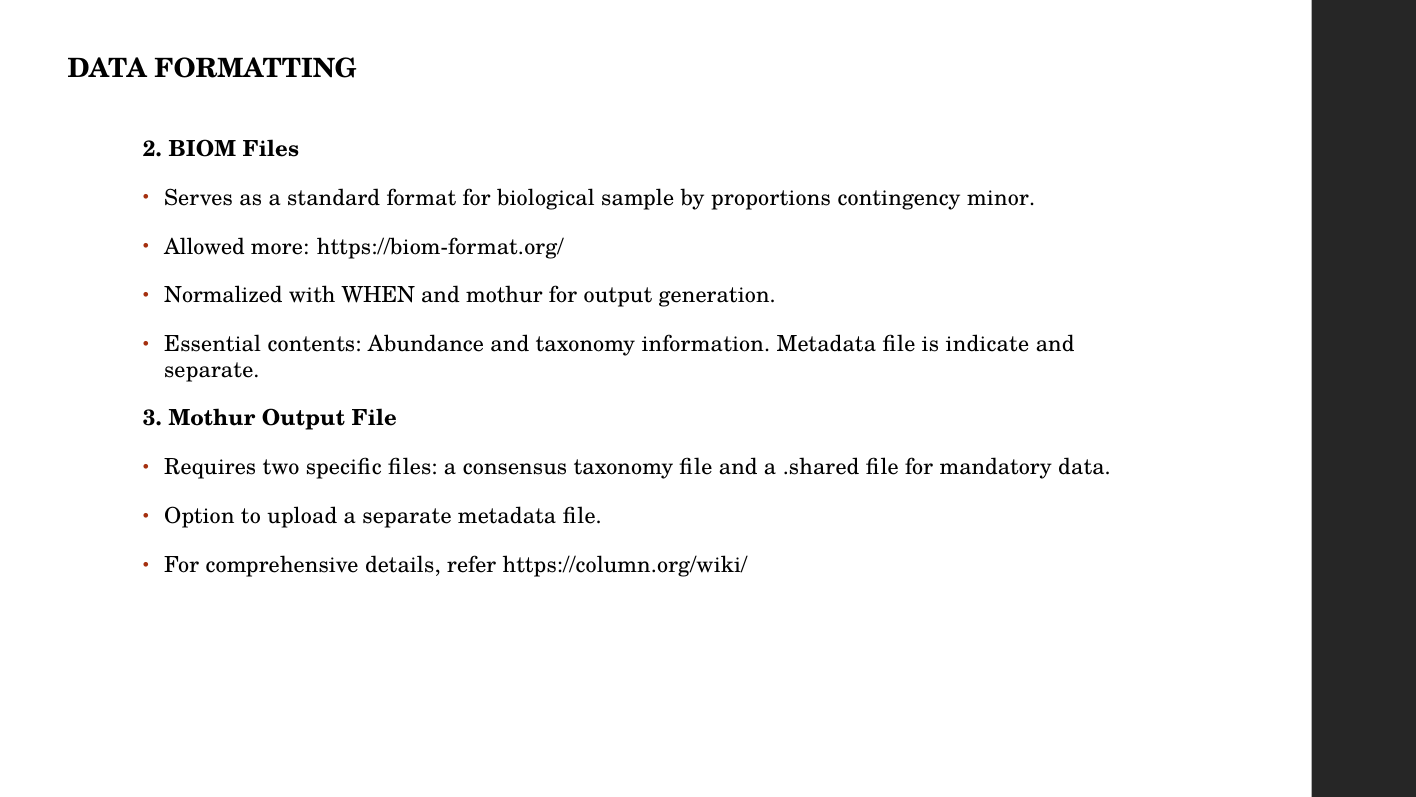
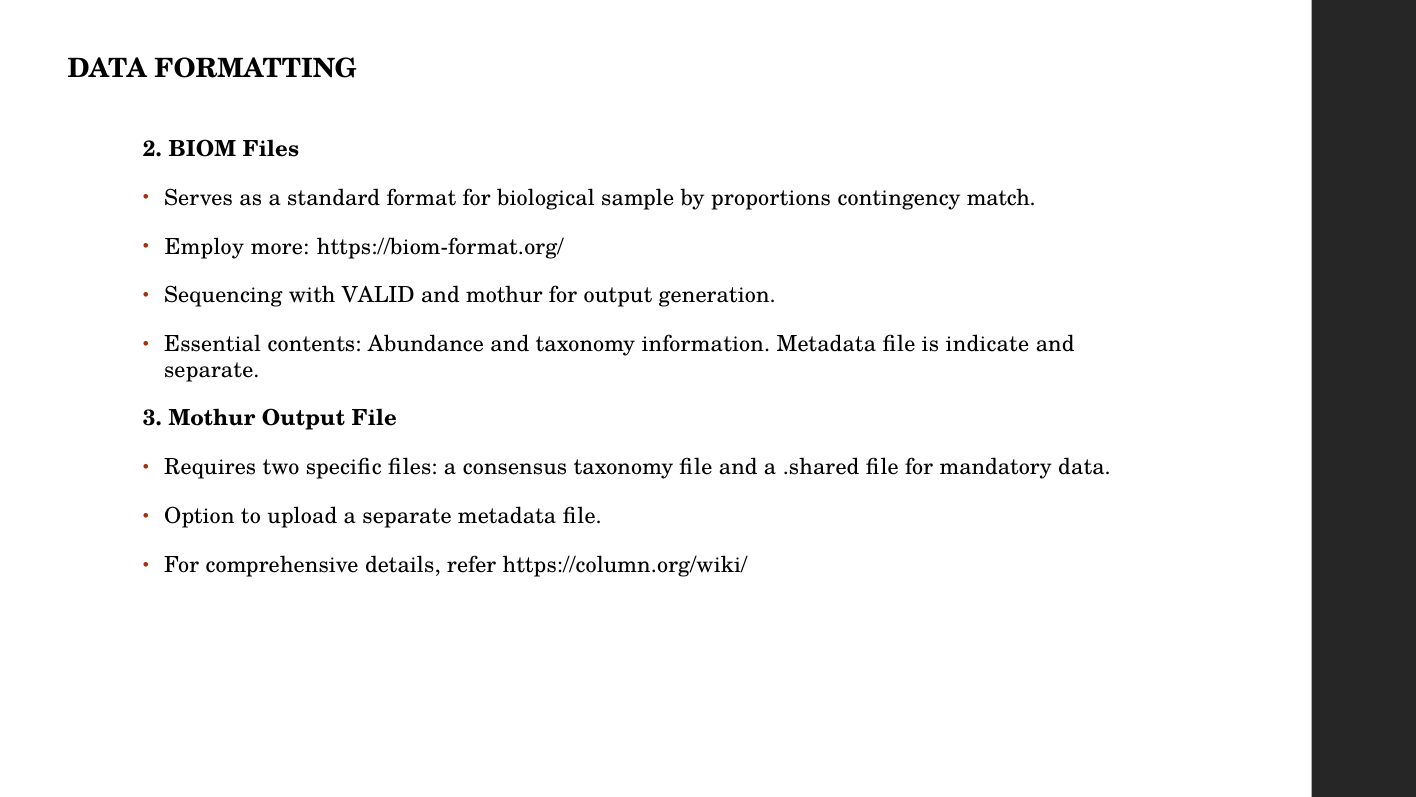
minor: minor -> match (1001, 198)
Allowed: Allowed -> Employ (204, 247)
Normalized: Normalized -> Sequencing (223, 295)
WHEN: WHEN -> VALID (378, 295)
